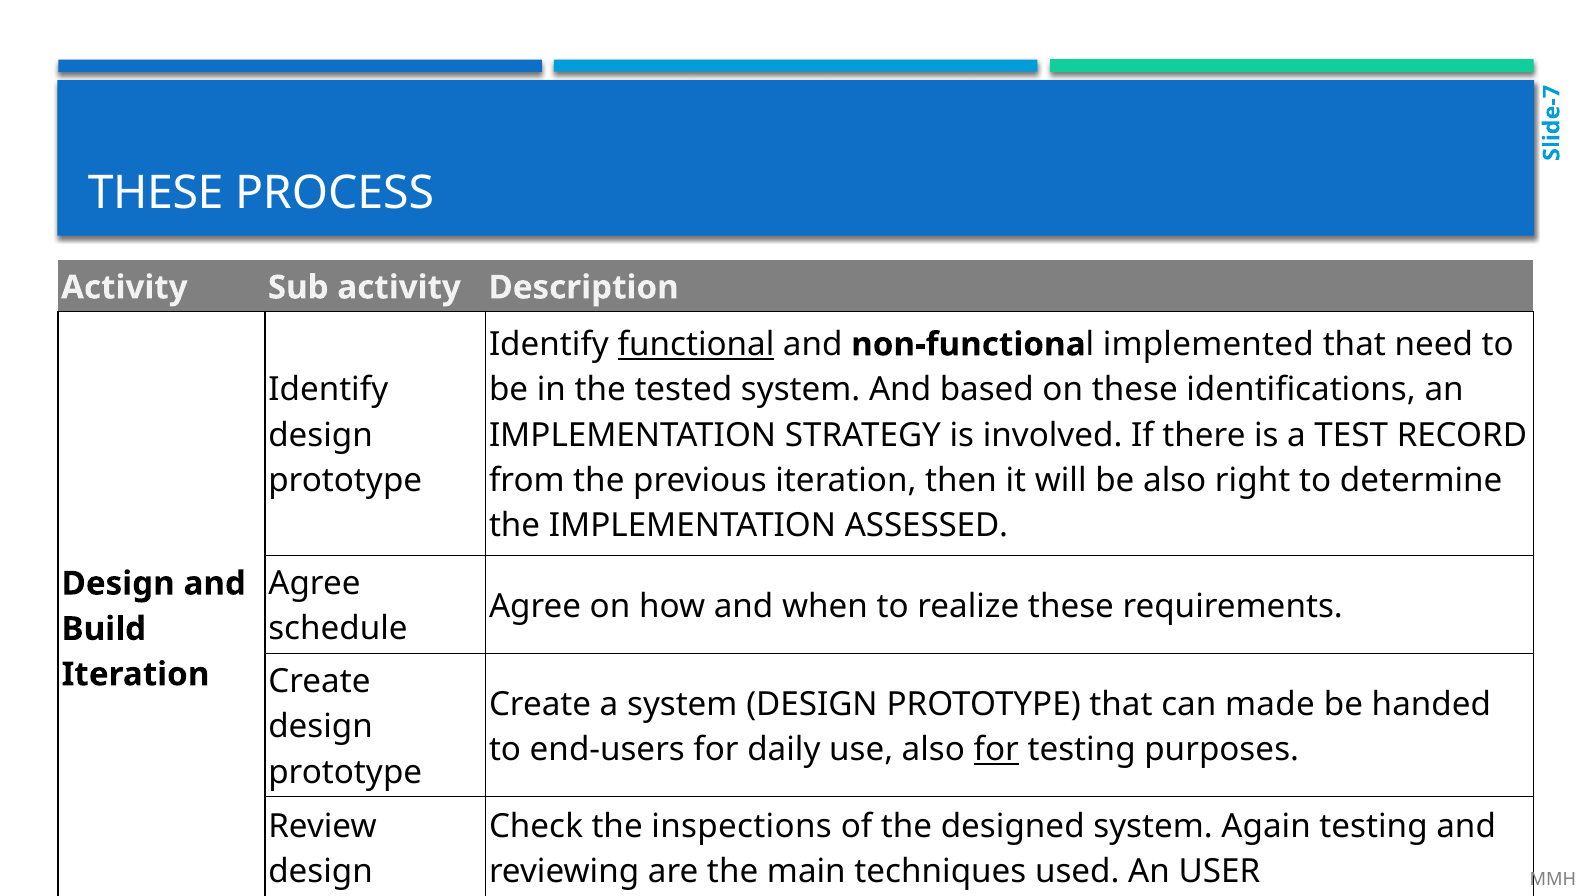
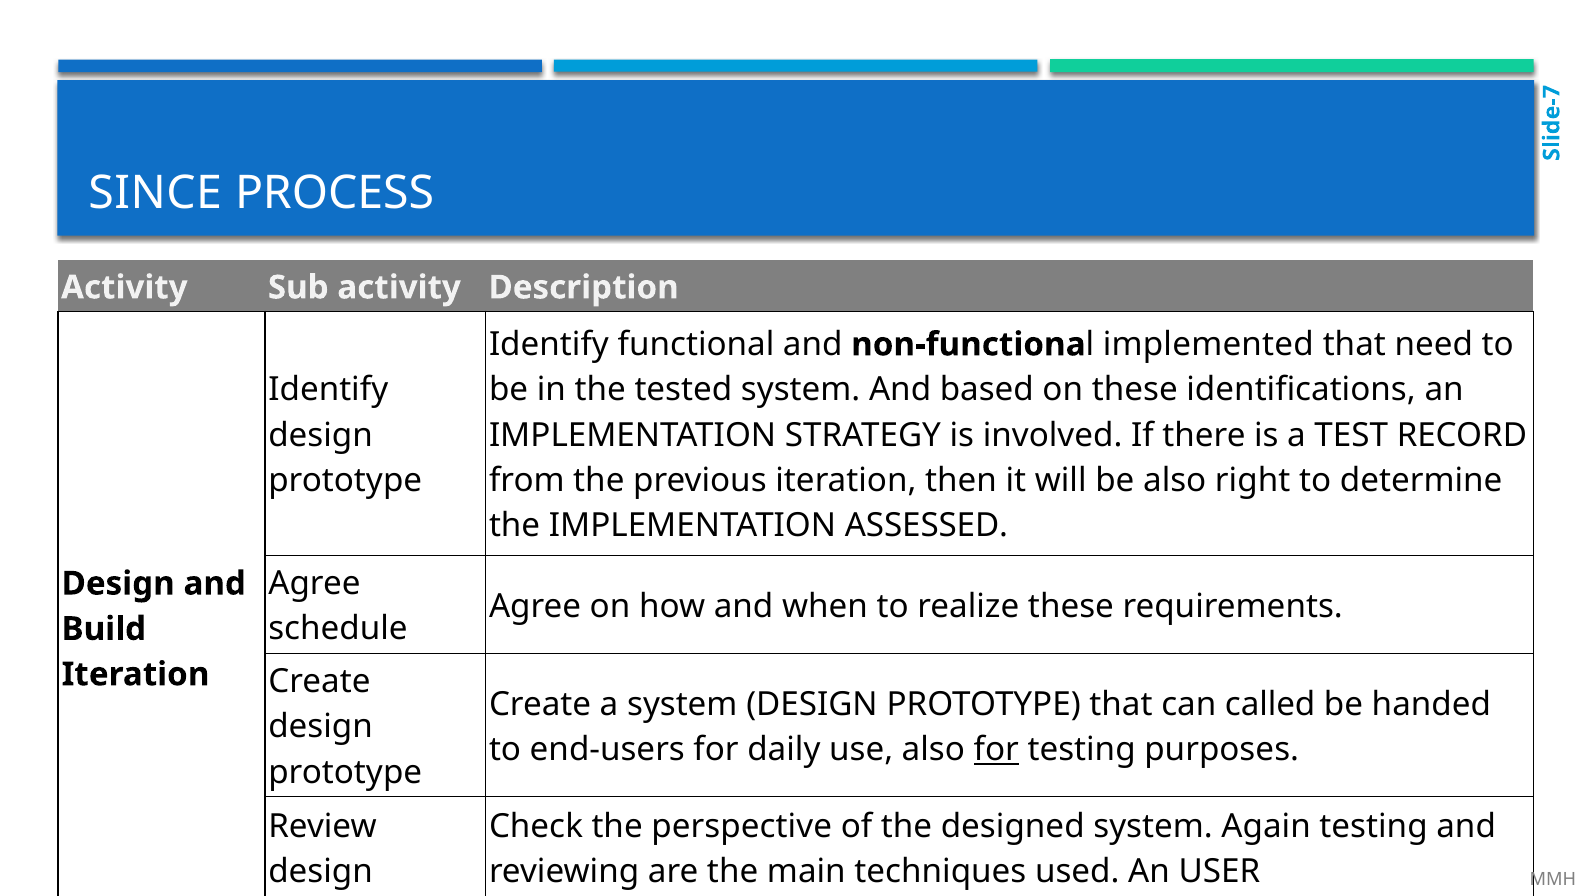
THESE: THESE -> SINCE (155, 193)
functional underline: present -> none (696, 344)
made: made -> called (1270, 704)
inspections: inspections -> perspective (742, 826)
